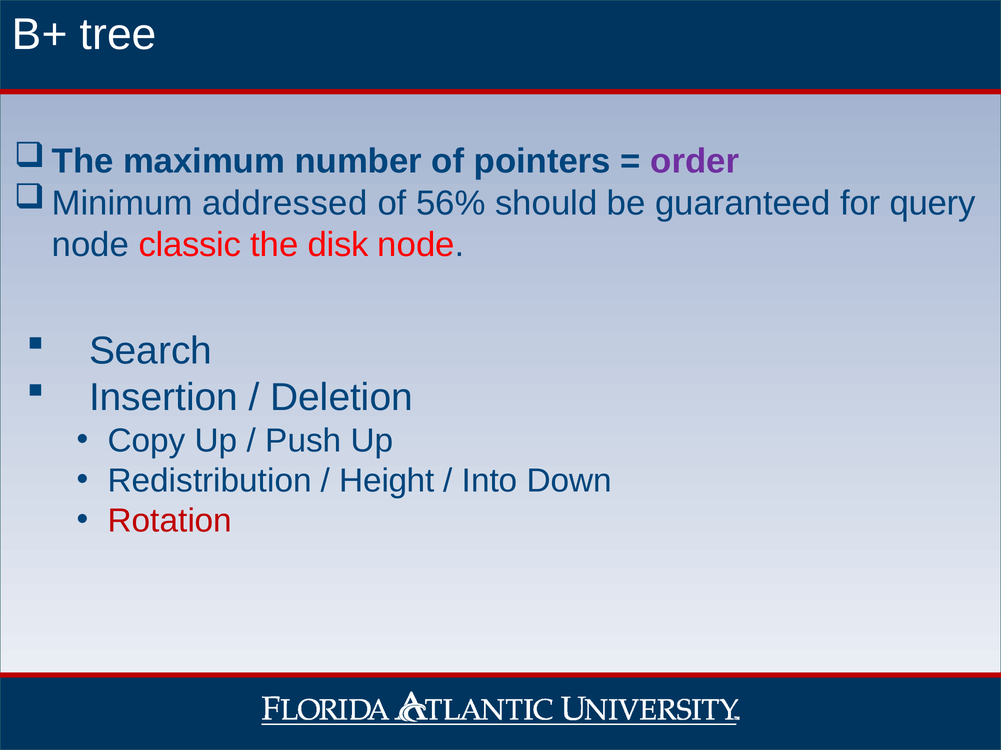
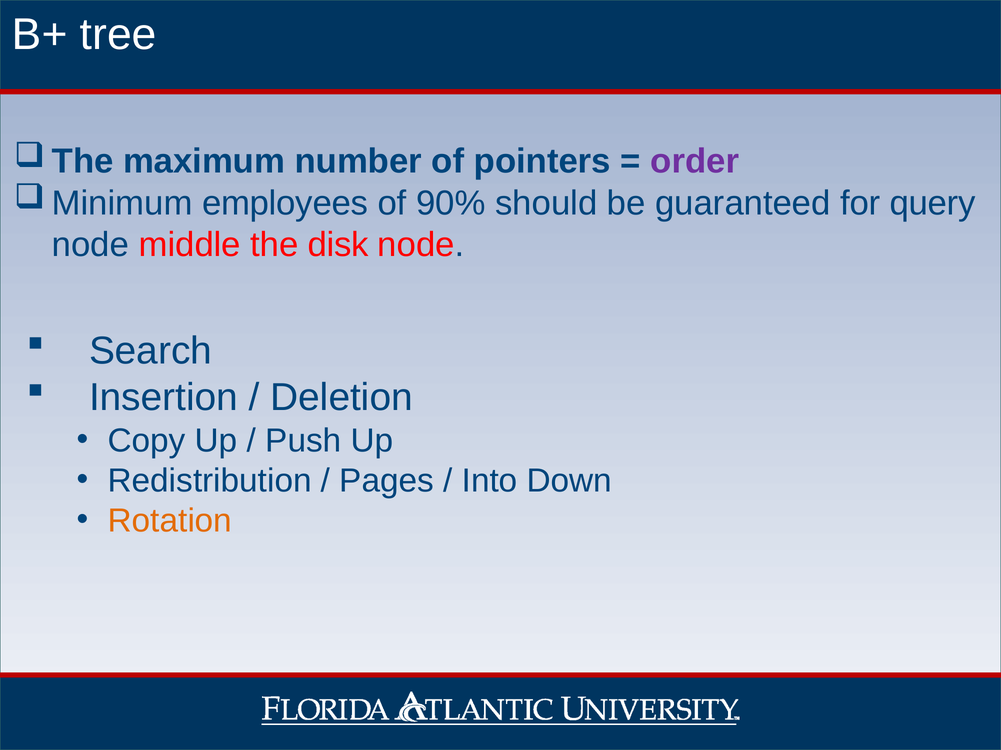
addressed: addressed -> employees (285, 203)
56%: 56% -> 90% (451, 203)
classic: classic -> middle (190, 245)
Height: Height -> Pages (387, 481)
Rotation colour: red -> orange (170, 521)
